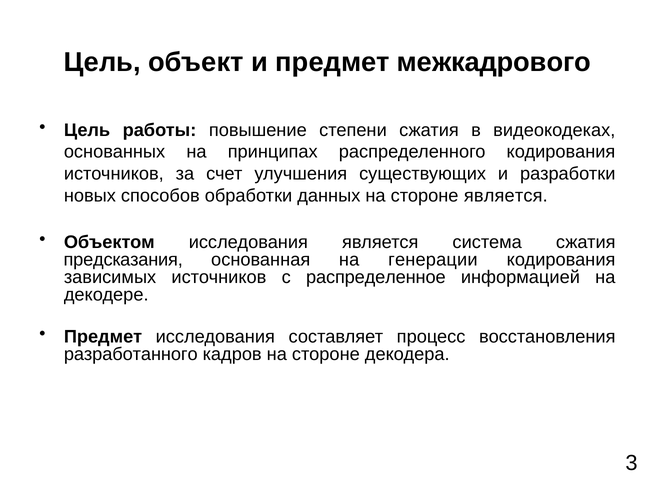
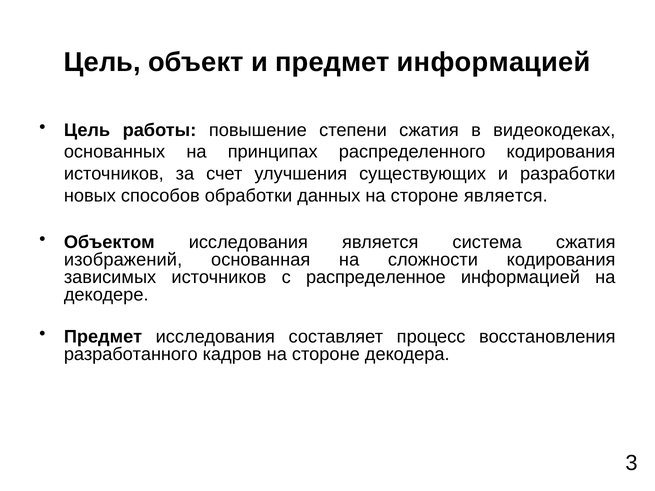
предмет межкадрового: межкадрового -> информацией (494, 63)
предсказания: предсказания -> изображений (123, 260)
генерации: генерации -> сложности (433, 260)
